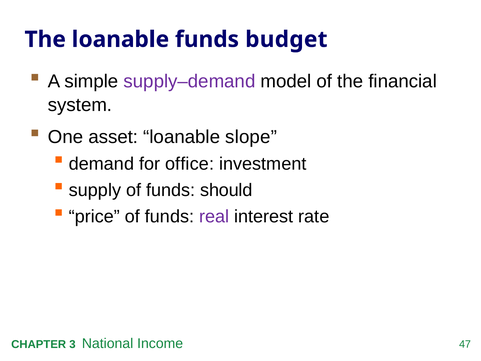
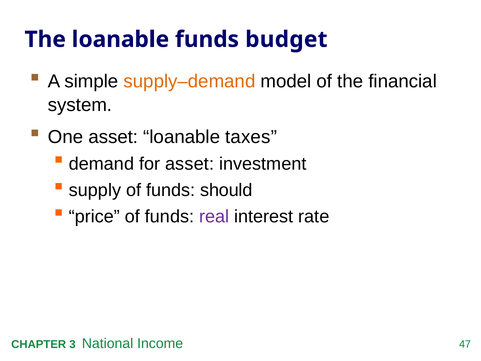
supply–demand colour: purple -> orange (189, 81)
slope: slope -> taxes (251, 137)
for office: office -> asset (190, 164)
